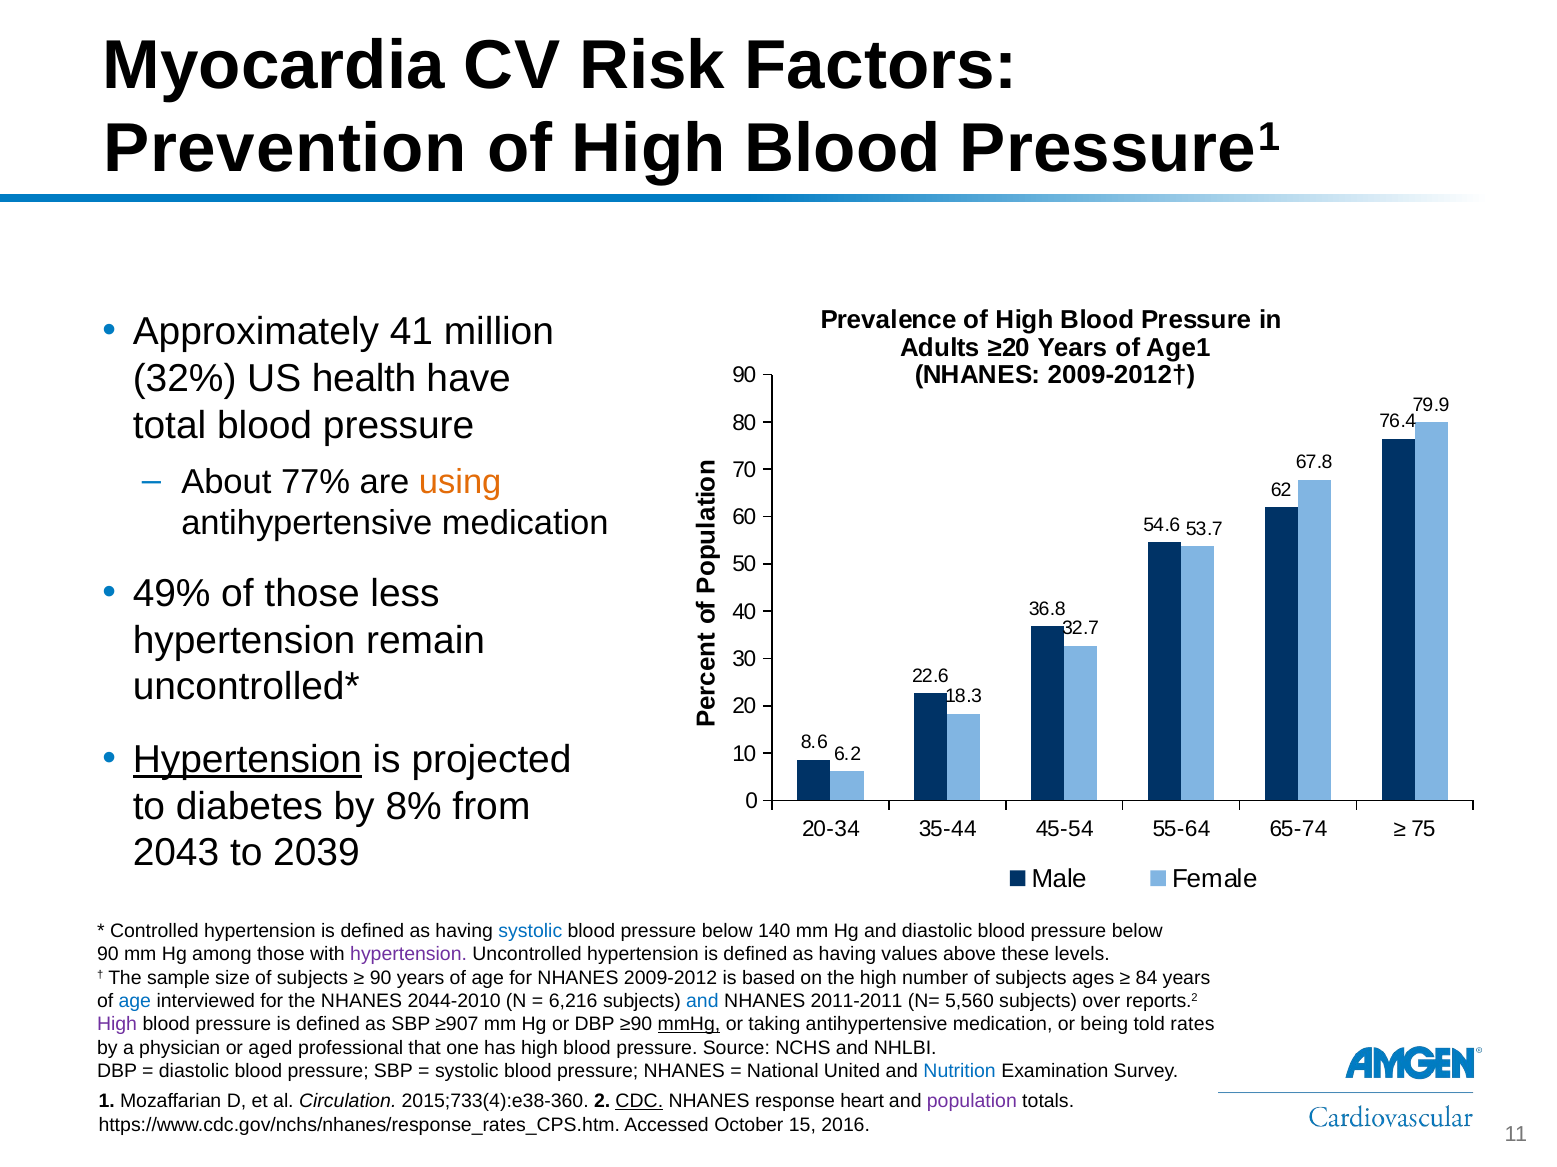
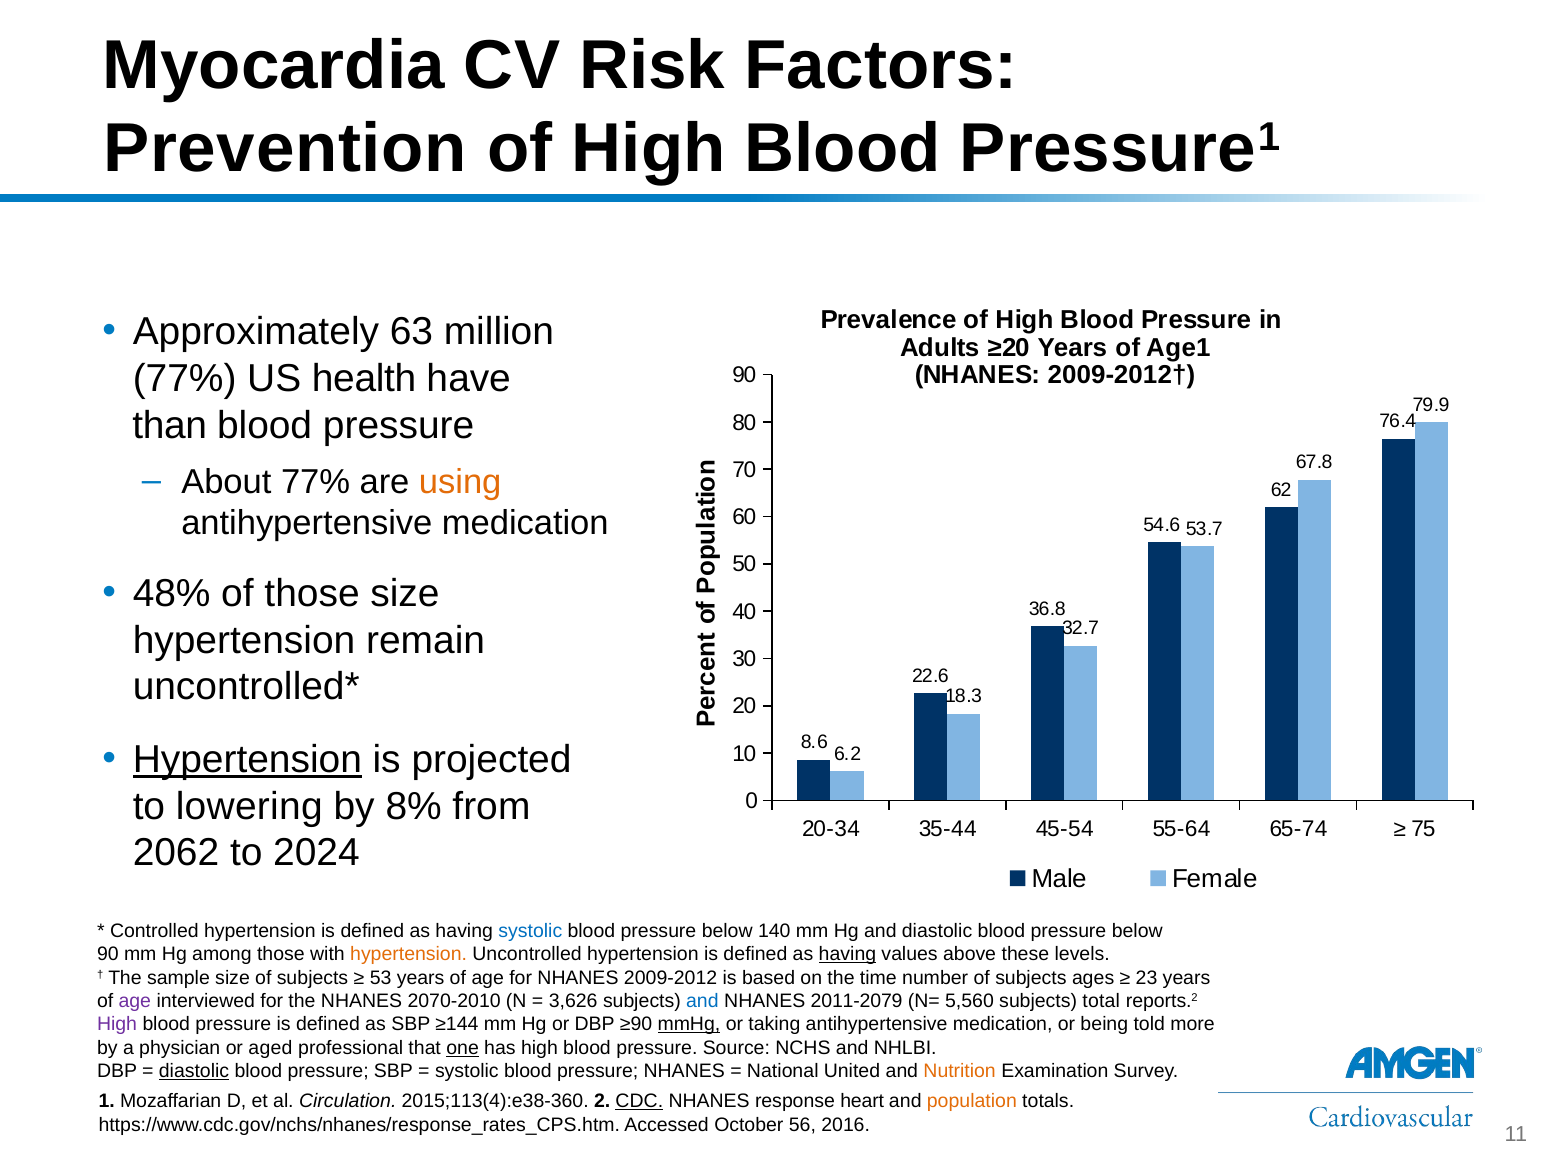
41: 41 -> 63 (411, 332)
32%: 32% -> 77% (185, 379)
total: total -> than (170, 426)
49%: 49% -> 48% (172, 594)
those less: less -> size (405, 594)
diabetes: diabetes -> lowering (249, 807)
2043: 2043 -> 2062 (176, 854)
2039: 2039 -> 2024 (316, 854)
hypertension colour: purple -> orange (409, 955)
having underline: none -> present (847, 955)
90: 90 -> 53 (381, 978)
the high: high -> time (878, 978)
84: 84 -> 23 (1147, 978)
age colour: blue -> purple (135, 1002)
2044-2010: 2044-2010 -> 2070-2010 (454, 1002)
6,216: 6,216 -> 3,626 (573, 1002)
2011-2011: 2011-2011 -> 2011-2079 (857, 1002)
over: over -> total (1101, 1002)
≥907: ≥907 -> ≥144 (457, 1025)
rates: rates -> more (1193, 1025)
one underline: none -> present (463, 1049)
diastolic underline: none -> present (194, 1072)
Nutrition colour: blue -> orange (960, 1072)
2015;733(4):e38-360: 2015;733(4):e38-360 -> 2015;113(4):e38-360 (495, 1102)
population colour: purple -> orange (972, 1102)
15: 15 -> 56 (802, 1126)
